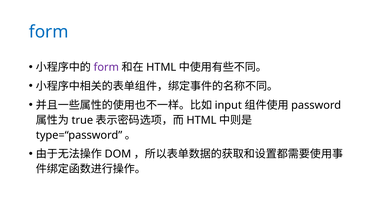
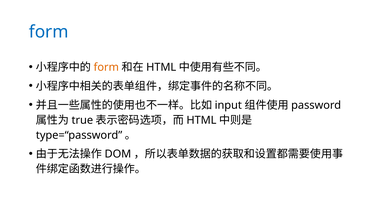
form colour: purple -> orange (106, 67)
